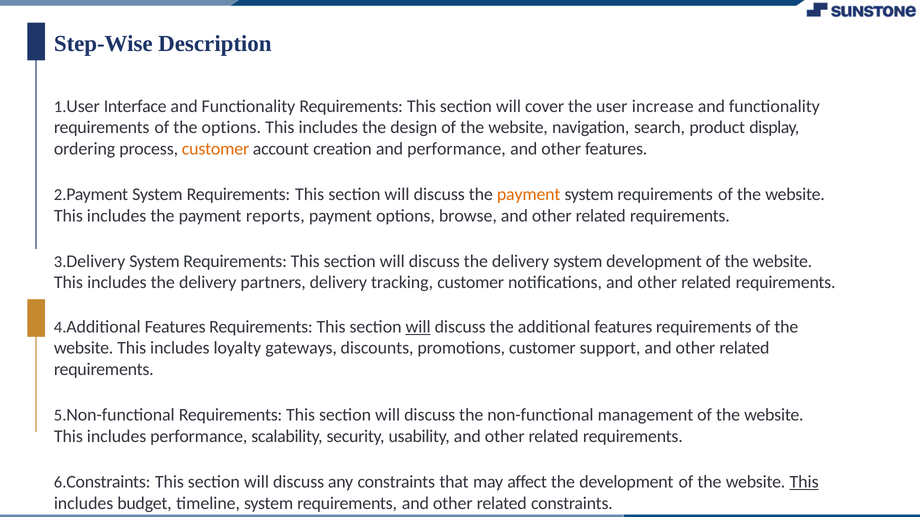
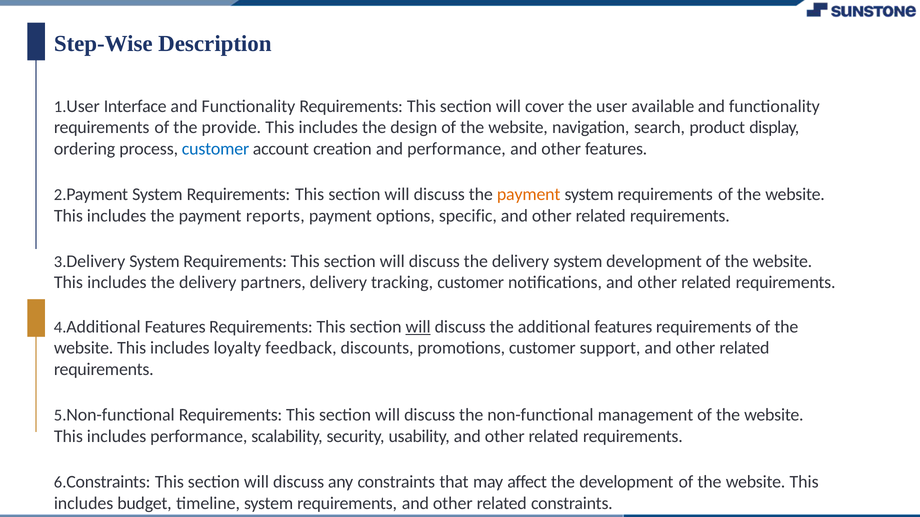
increase: increase -> available (663, 106)
the options: options -> provide (231, 128)
customer colour: orange -> blue (216, 149)
browse: browse -> specific (468, 216)
gateways: gateways -> feedback (301, 348)
This underline: present -> none (804, 482)
